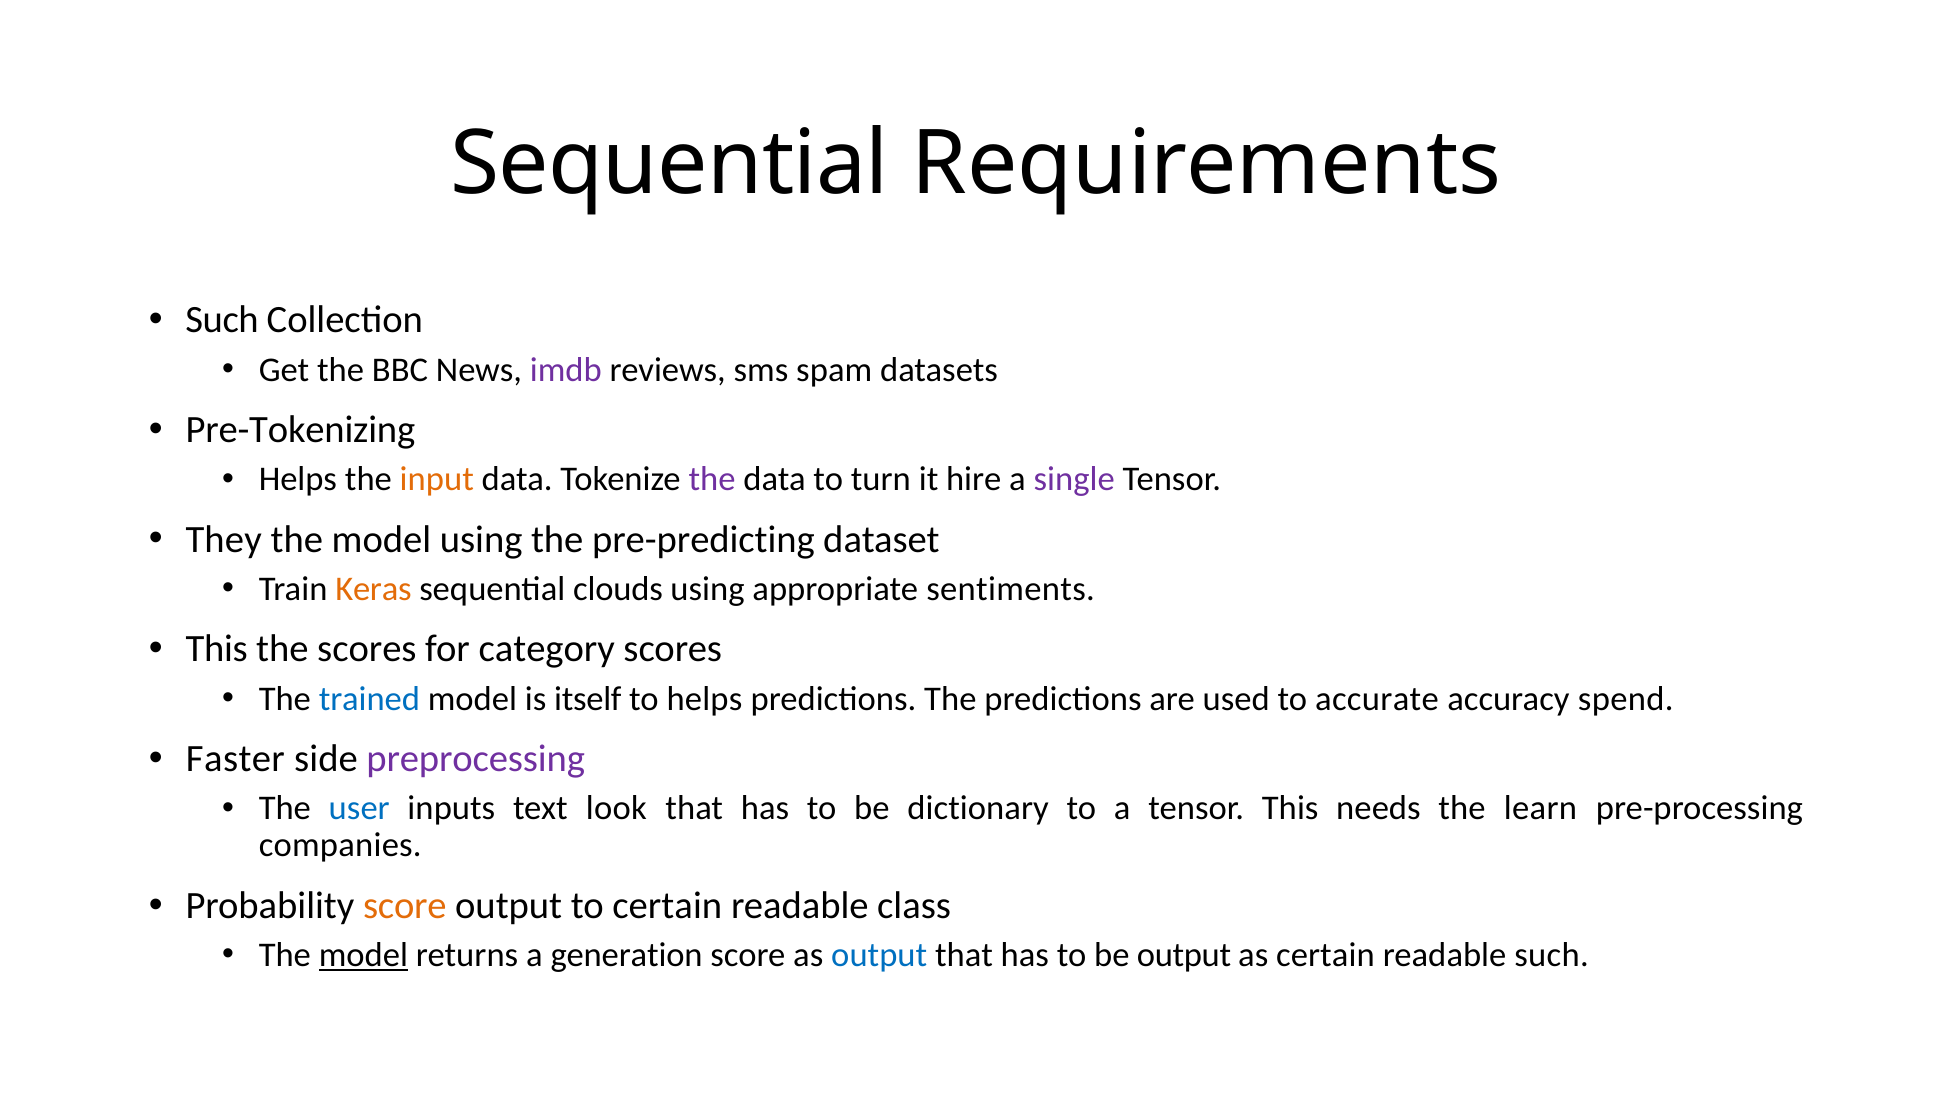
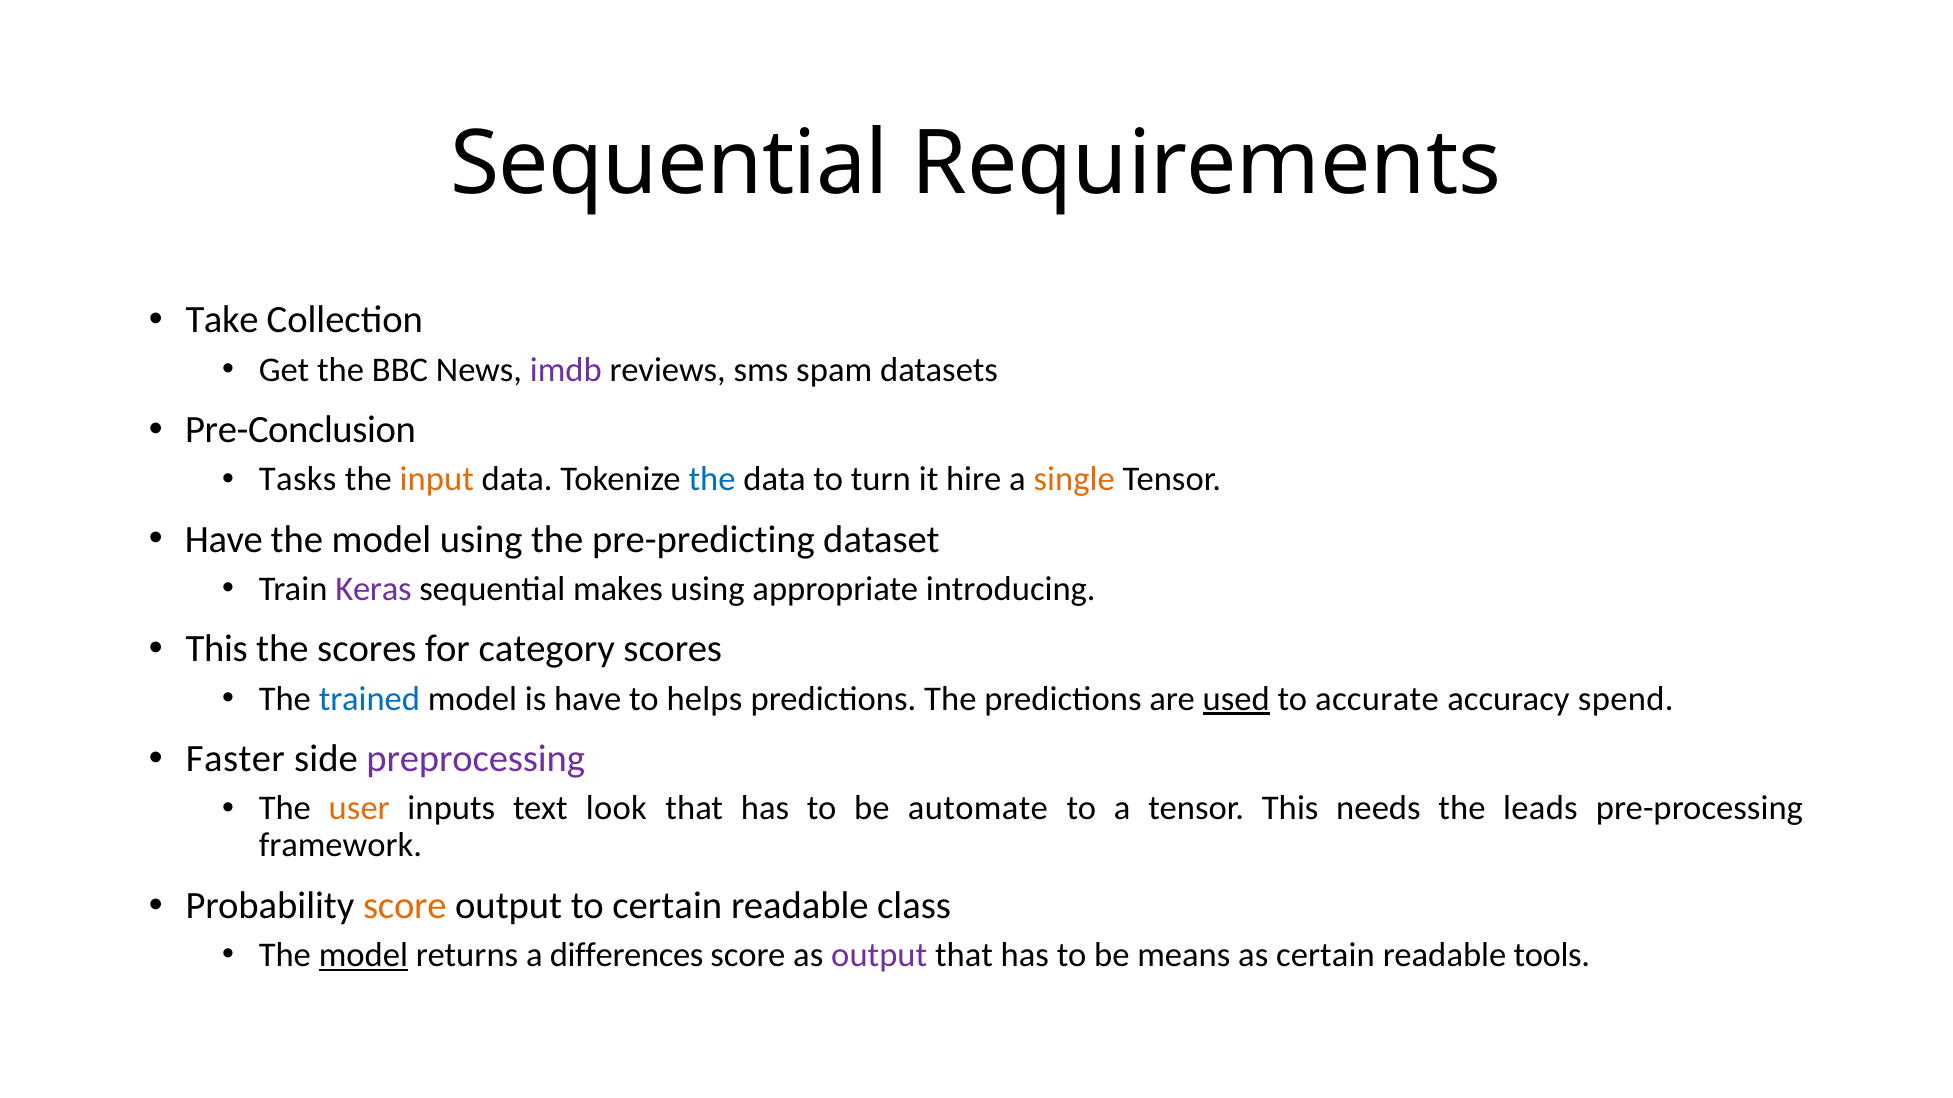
Such: Such -> Take (222, 320)
Pre-Tokenizing: Pre-Tokenizing -> Pre-Conclusion (300, 430)
Helps: Helps -> Tasks (298, 480)
the colour: purple -> blue (712, 480)
single colour: purple -> orange (1074, 480)
They: They -> Have (224, 540)
Keras colour: orange -> purple (373, 589)
clouds: clouds -> makes (618, 589)
sentiments: sentiments -> introducing (1011, 589)
is itself: itself -> have (588, 699)
used underline: none -> present (1236, 699)
user colour: blue -> orange (359, 809)
dictionary: dictionary -> automate (978, 809)
learn: learn -> leads (1540, 809)
companies: companies -> framework (340, 846)
generation: generation -> differences (627, 956)
output colour: blue -> purple (879, 956)
be output: output -> means (1184, 956)
readable such: such -> tools (1552, 956)
